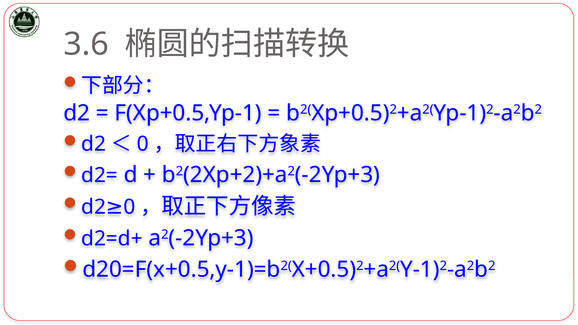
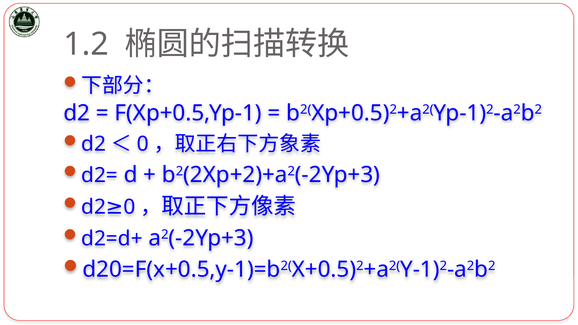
3.6: 3.6 -> 1.2 (86, 44)
